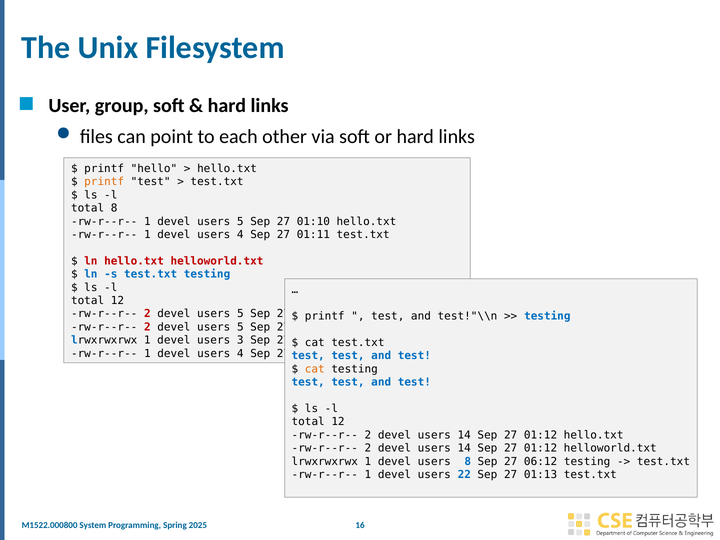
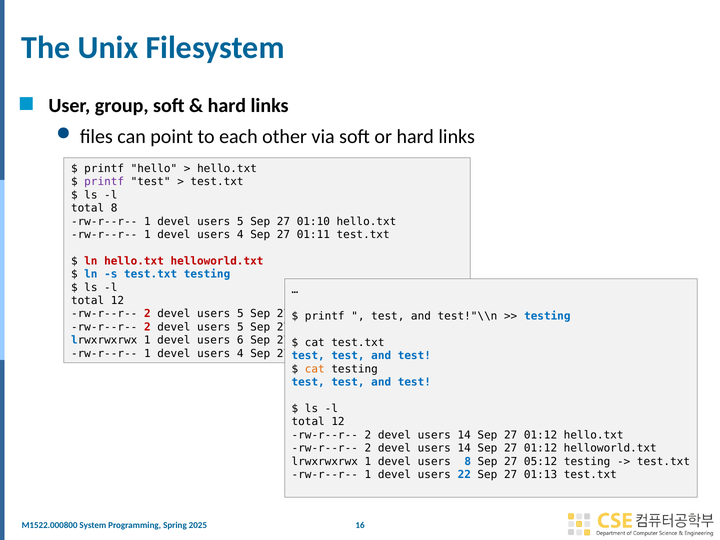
printf colour: orange -> purple (104, 182)
3: 3 -> 6 (240, 340)
06:12: 06:12 -> 05:12 (541, 461)
